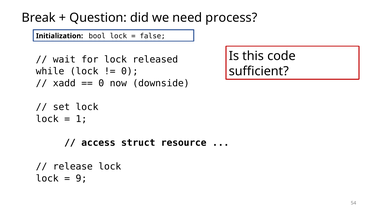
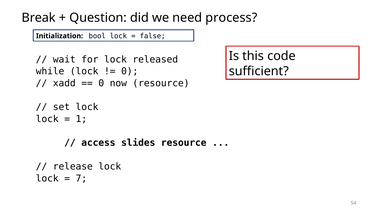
now downside: downside -> resource (161, 83)
struct: struct -> slides (138, 142)
9: 9 -> 7 (81, 178)
